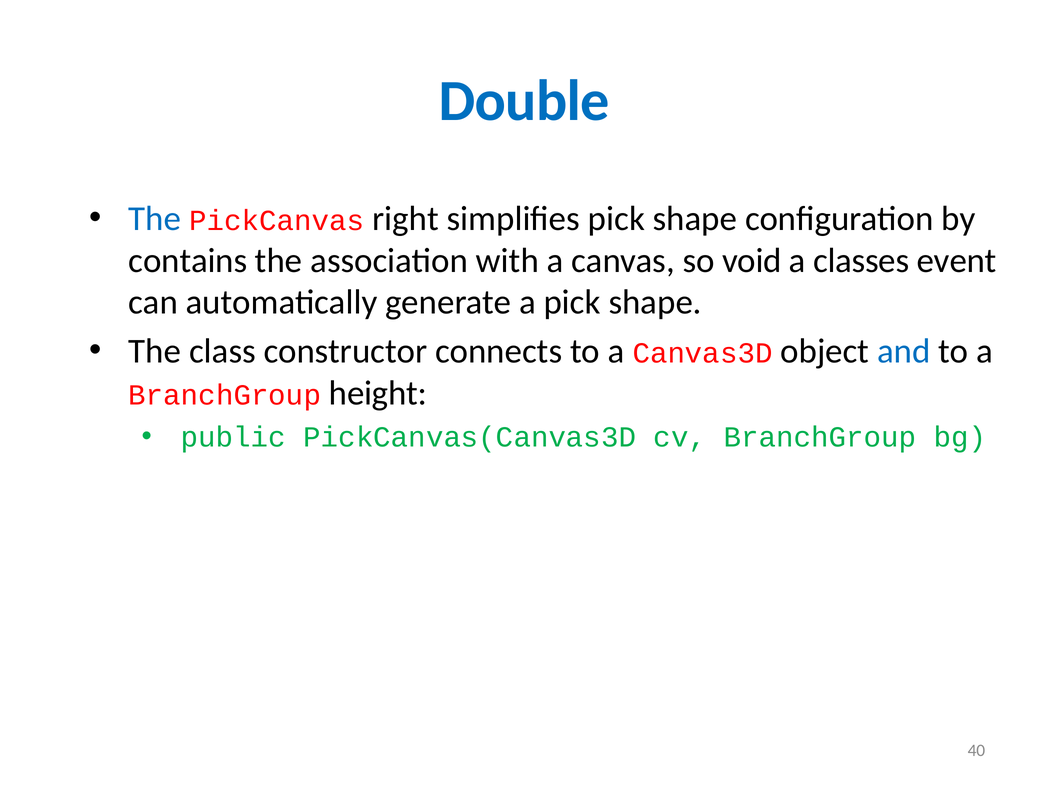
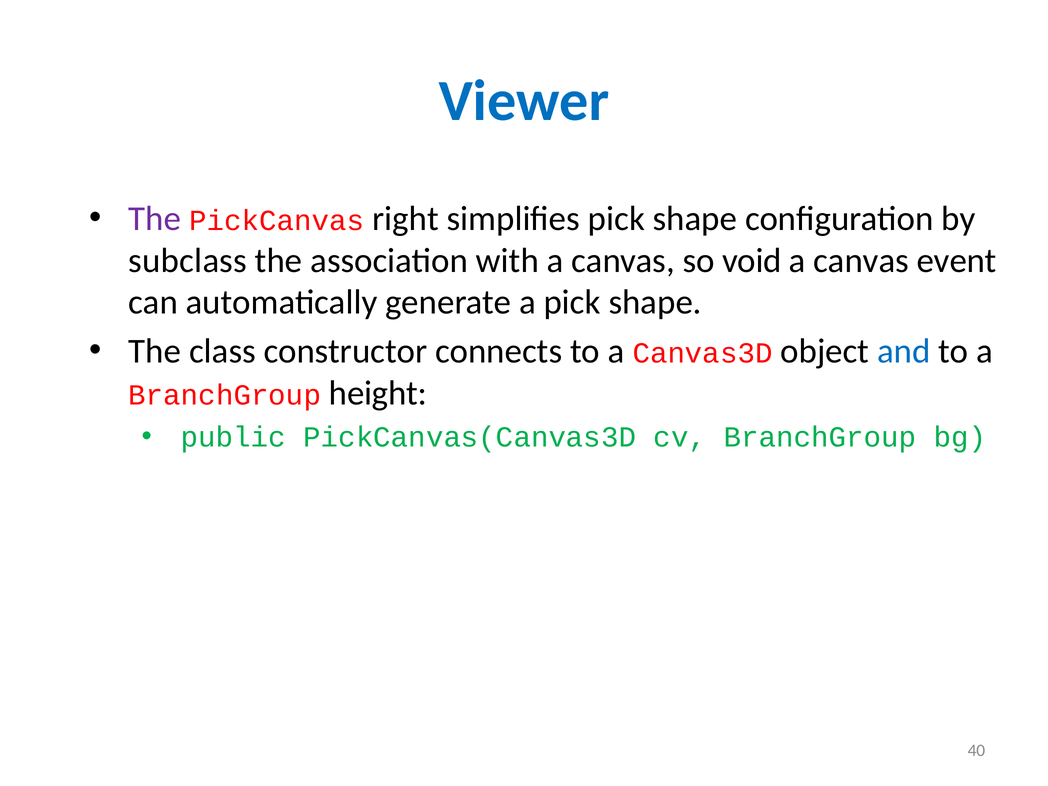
Double: Double -> Viewer (524, 101)
The colour: blue -> purple (155, 219)
contains: contains -> subclass (188, 261)
classes: classes -> canvas (861, 261)
